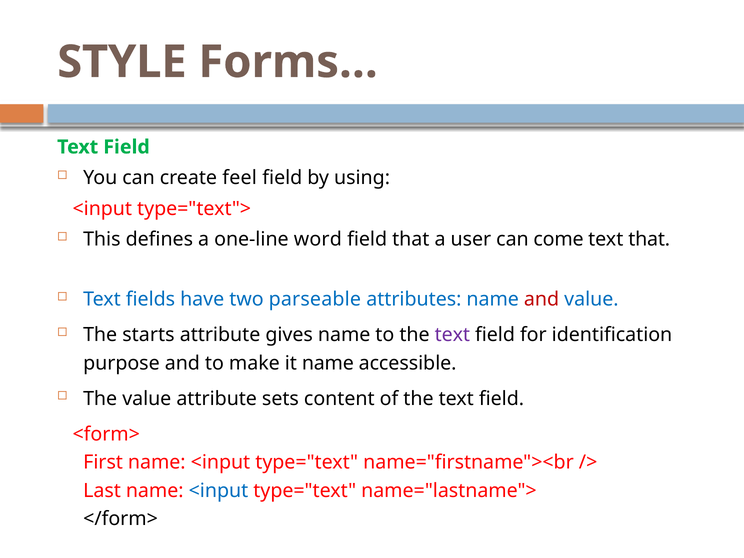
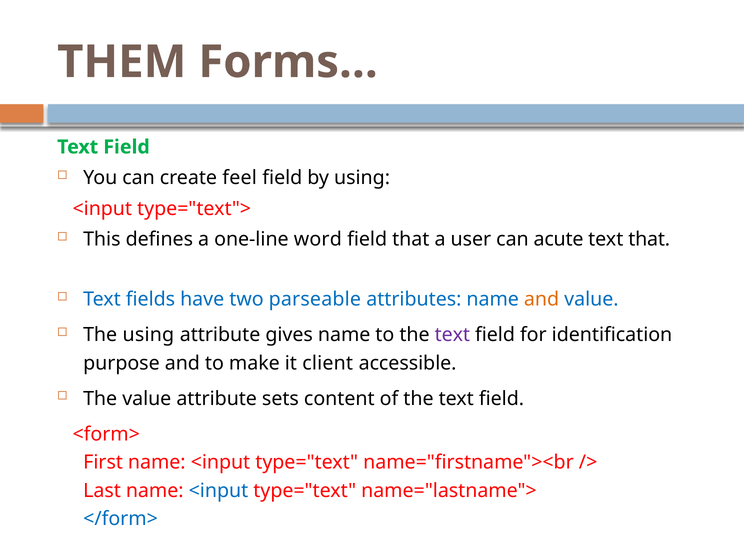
STYLE: STYLE -> THEM (122, 62)
come: come -> acute (559, 239)
and colour: red -> orange (542, 299)
The starts: starts -> using (148, 335)
it name: name -> client (328, 363)
</form> colour: black -> blue (121, 519)
